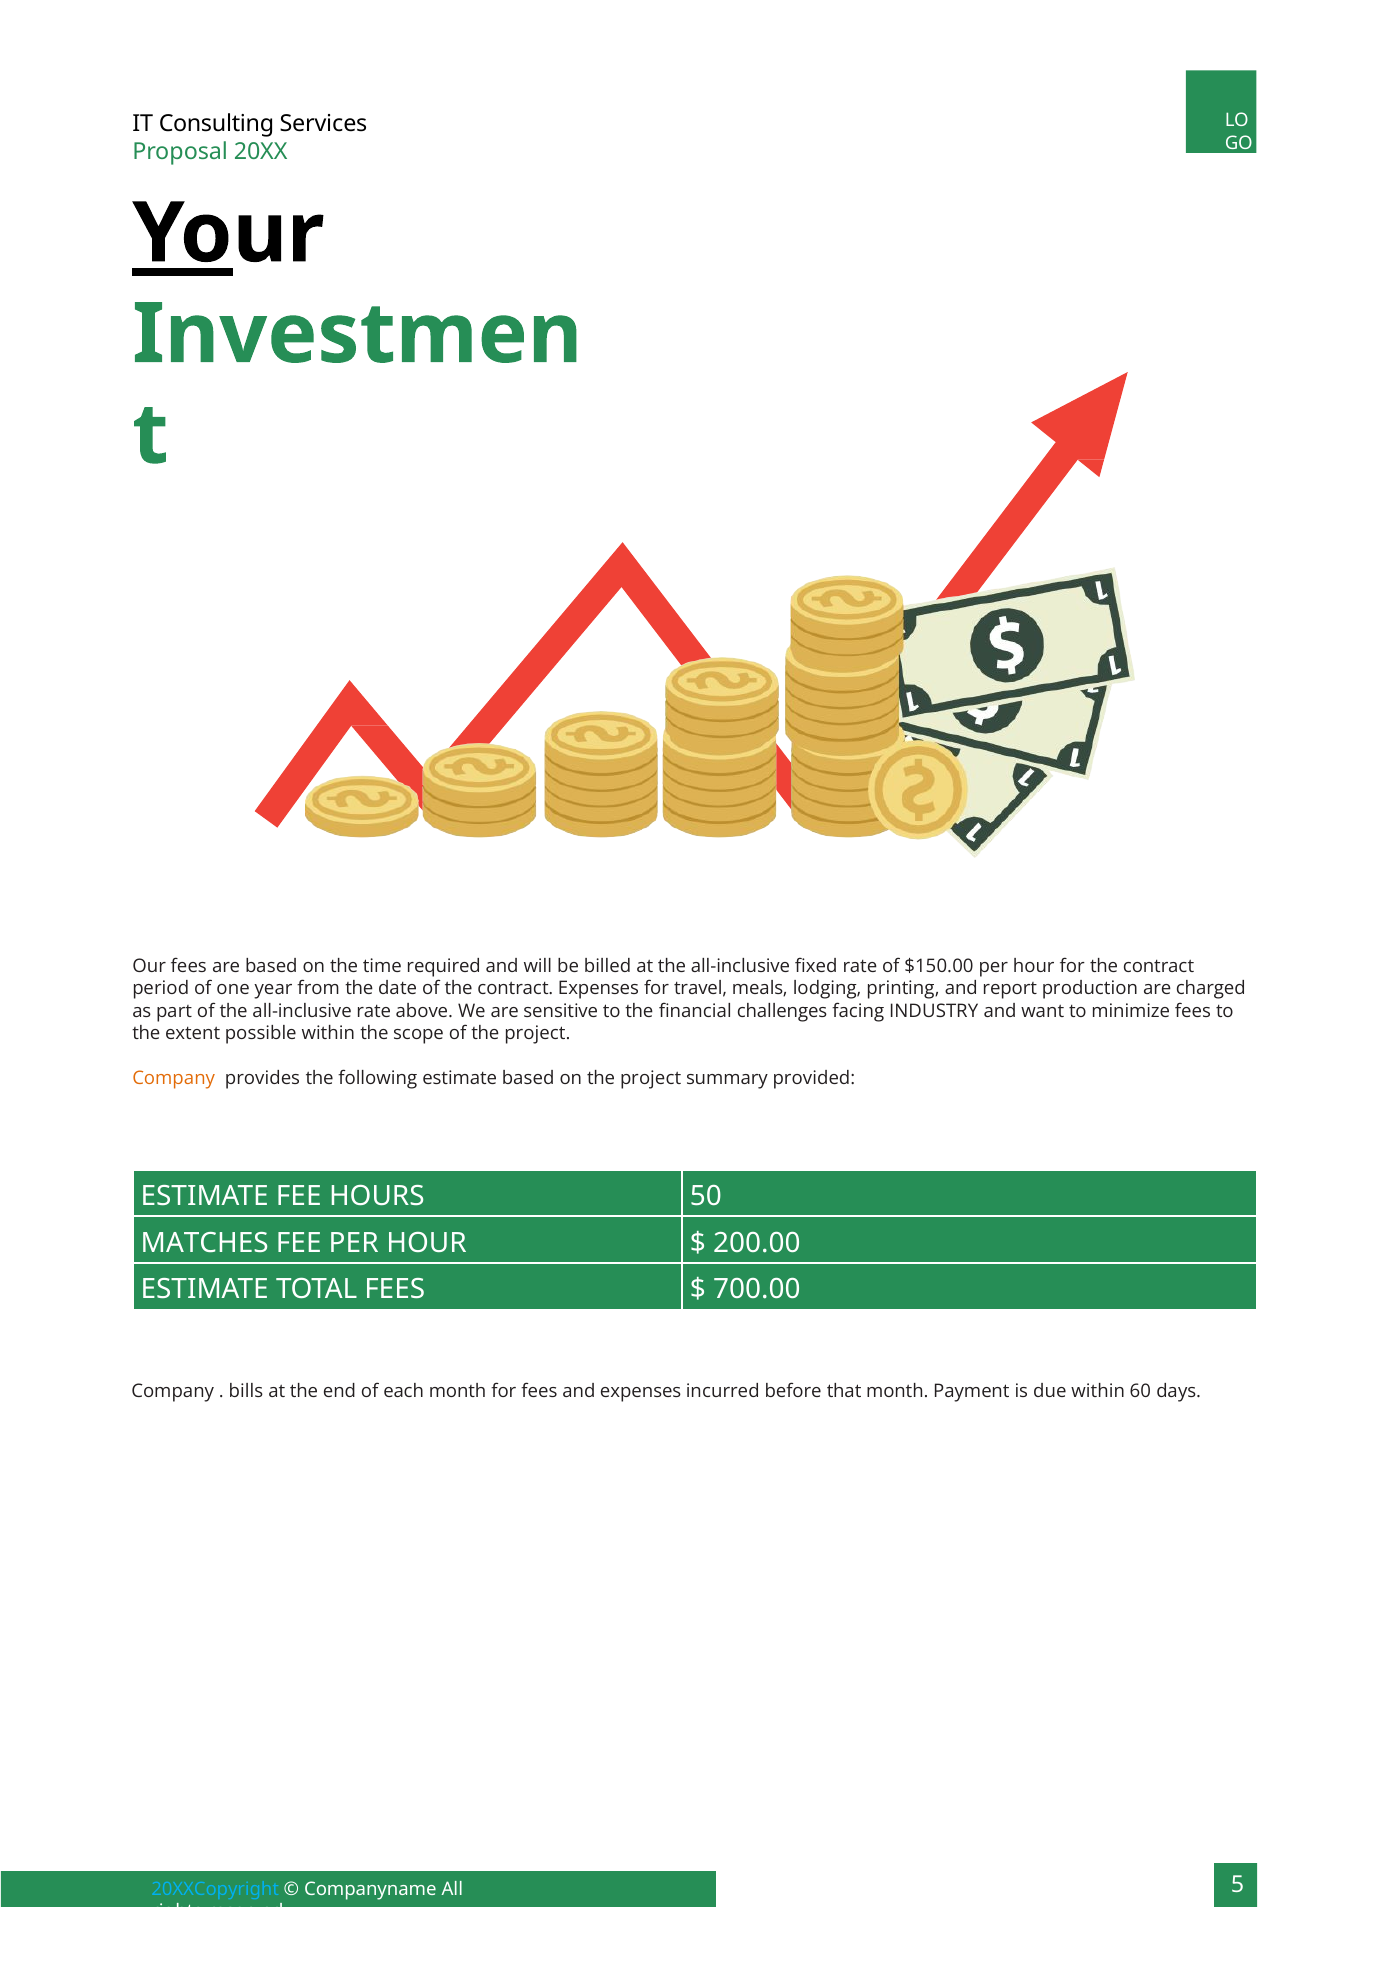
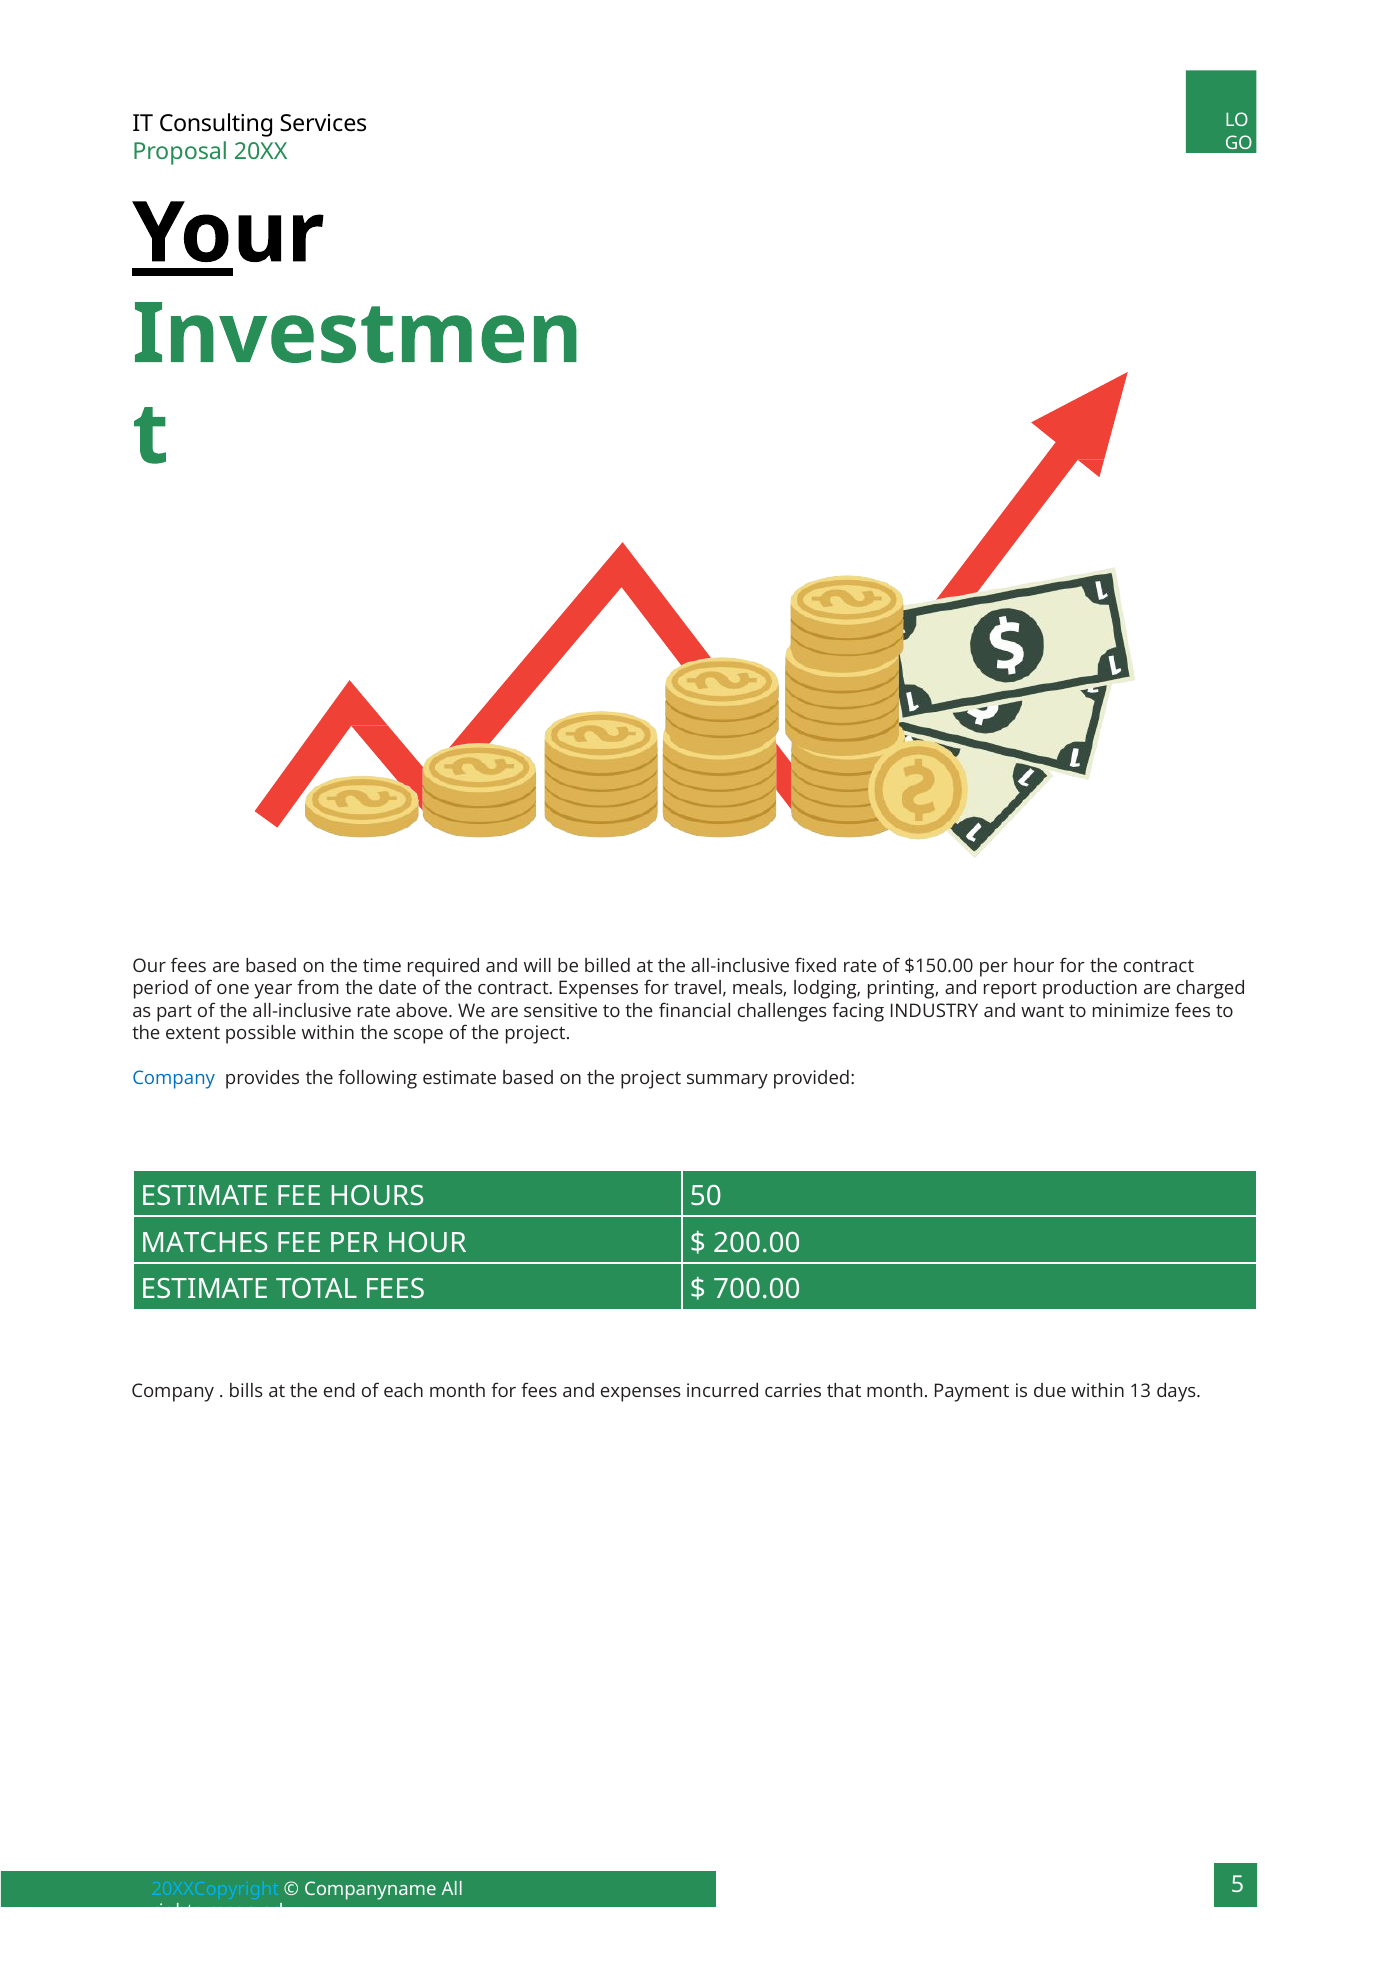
Company colour: orange -> blue (174, 1078)
before: before -> carries (793, 1392)
60: 60 -> 13 (1140, 1392)
